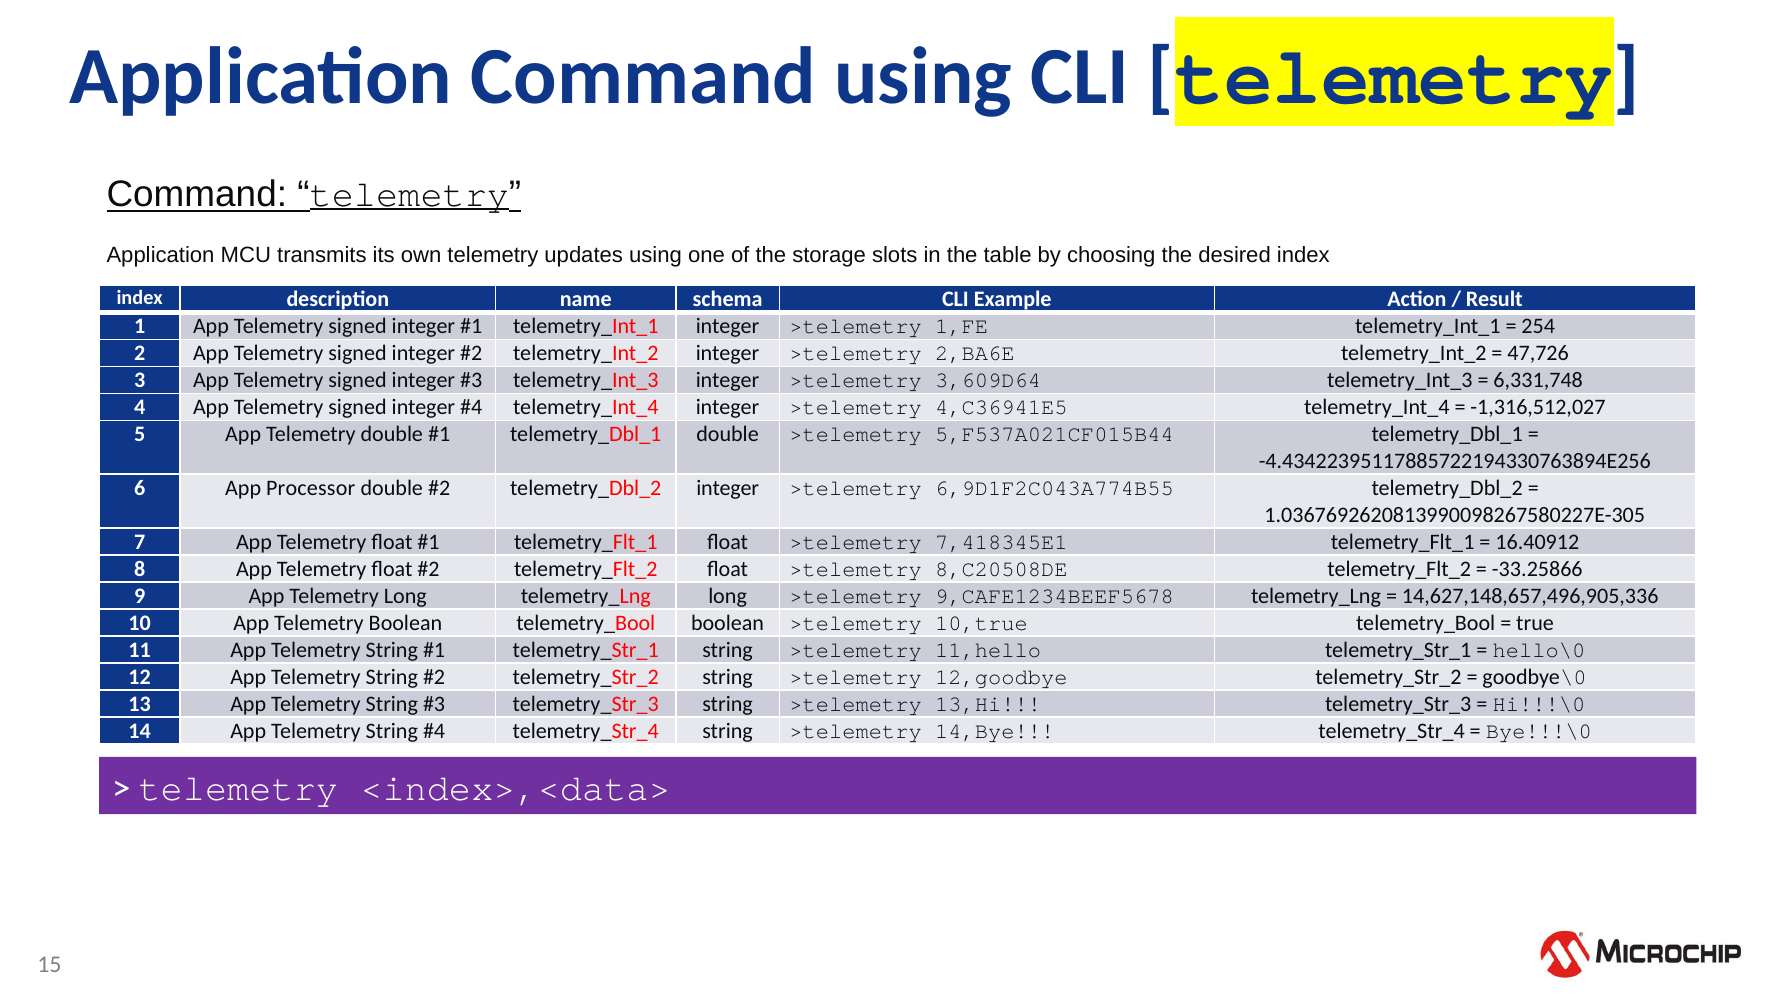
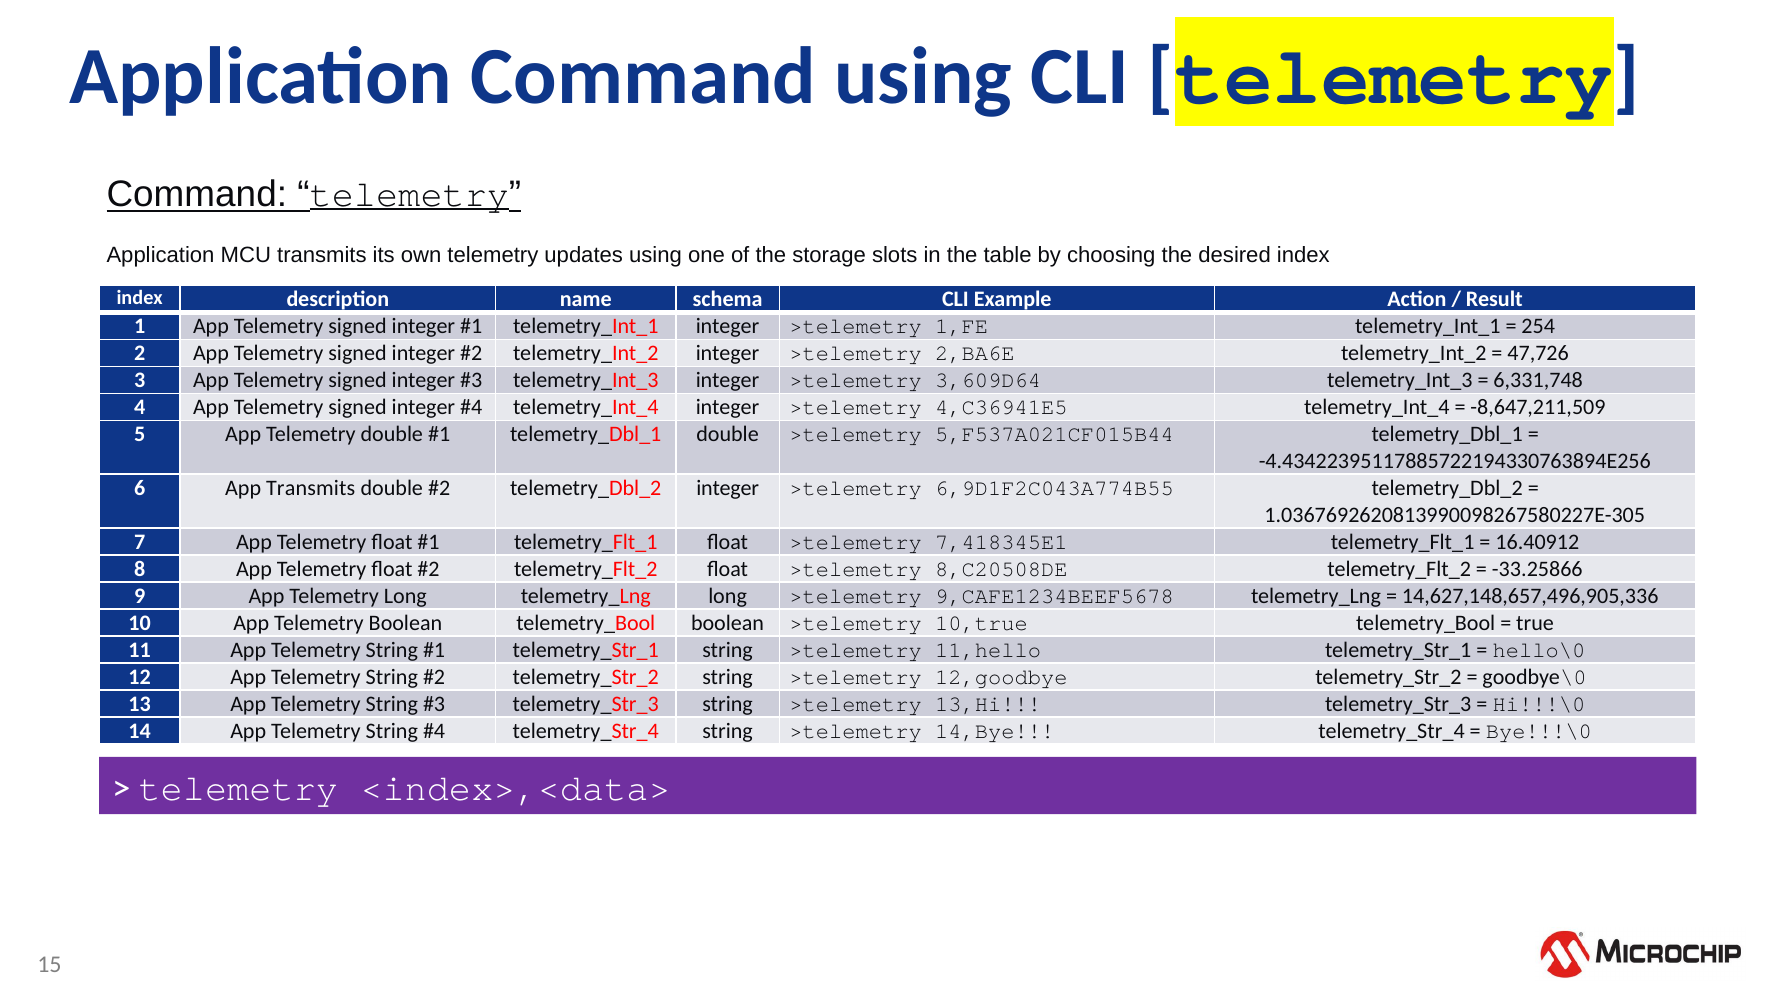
-1,316,512,027: -1,316,512,027 -> -8,647,211,509 (1538, 407)
App Processor: Processor -> Transmits (311, 488)
